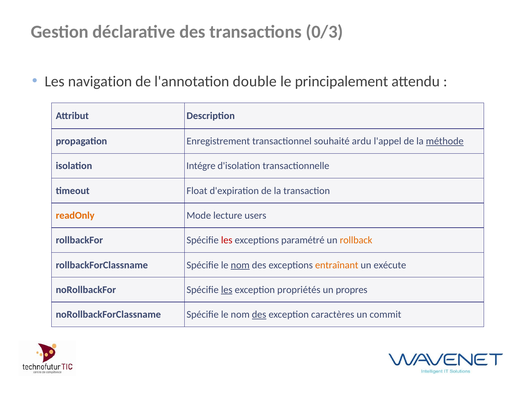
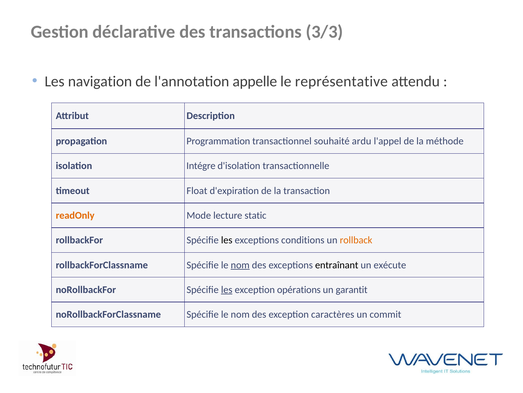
0/3: 0/3 -> 3/3 (325, 32)
double: double -> appelle (255, 81)
principalement: principalement -> représentative (341, 81)
Enregistrement: Enregistrement -> Programmation (218, 141)
méthode underline: present -> none (445, 141)
users: users -> static (255, 215)
les colour: red -> black (227, 240)
paramétré: paramétré -> conditions (303, 240)
entraînant colour: orange -> black (337, 264)
propriétés: propriétés -> opérations (299, 289)
propres: propres -> garantit (352, 289)
des underline: present -> none (259, 314)
